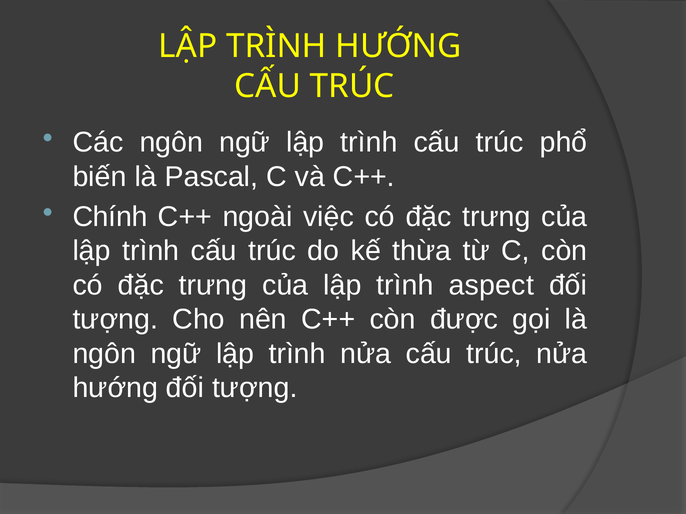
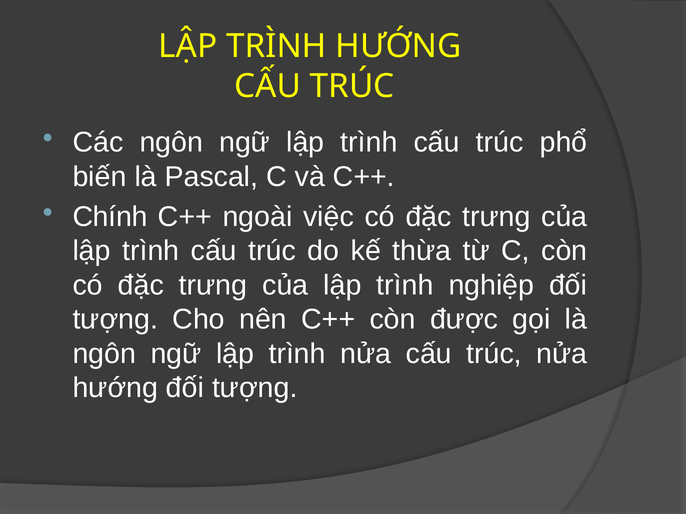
aspect: aspect -> nghiệp (491, 285)
